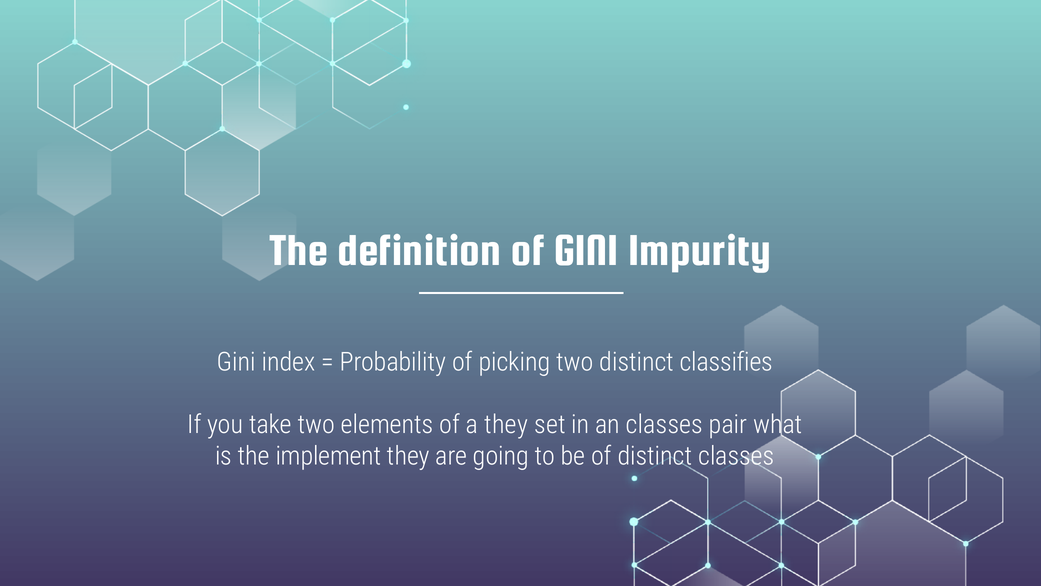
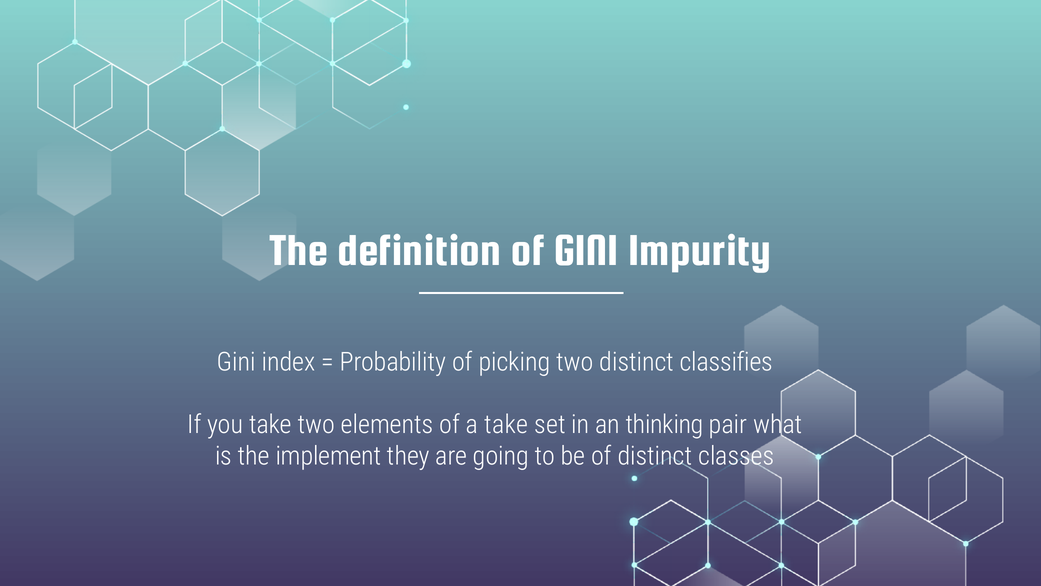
a they: they -> take (506, 424)
an classes: classes -> thinking (665, 424)
